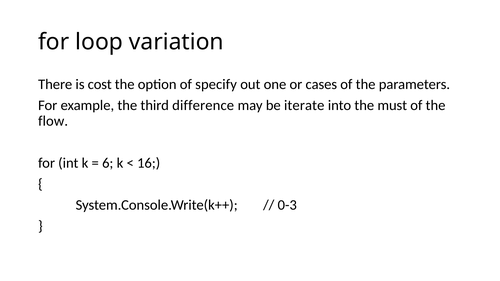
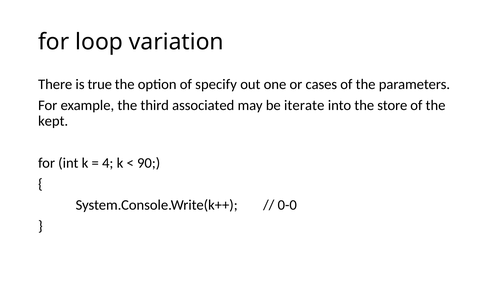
cost: cost -> true (100, 85)
difference: difference -> associated (203, 106)
must: must -> store (392, 106)
flow: flow -> kept (53, 121)
6: 6 -> 4 (108, 163)
16: 16 -> 90 (149, 163)
0-3: 0-3 -> 0-0 (287, 205)
